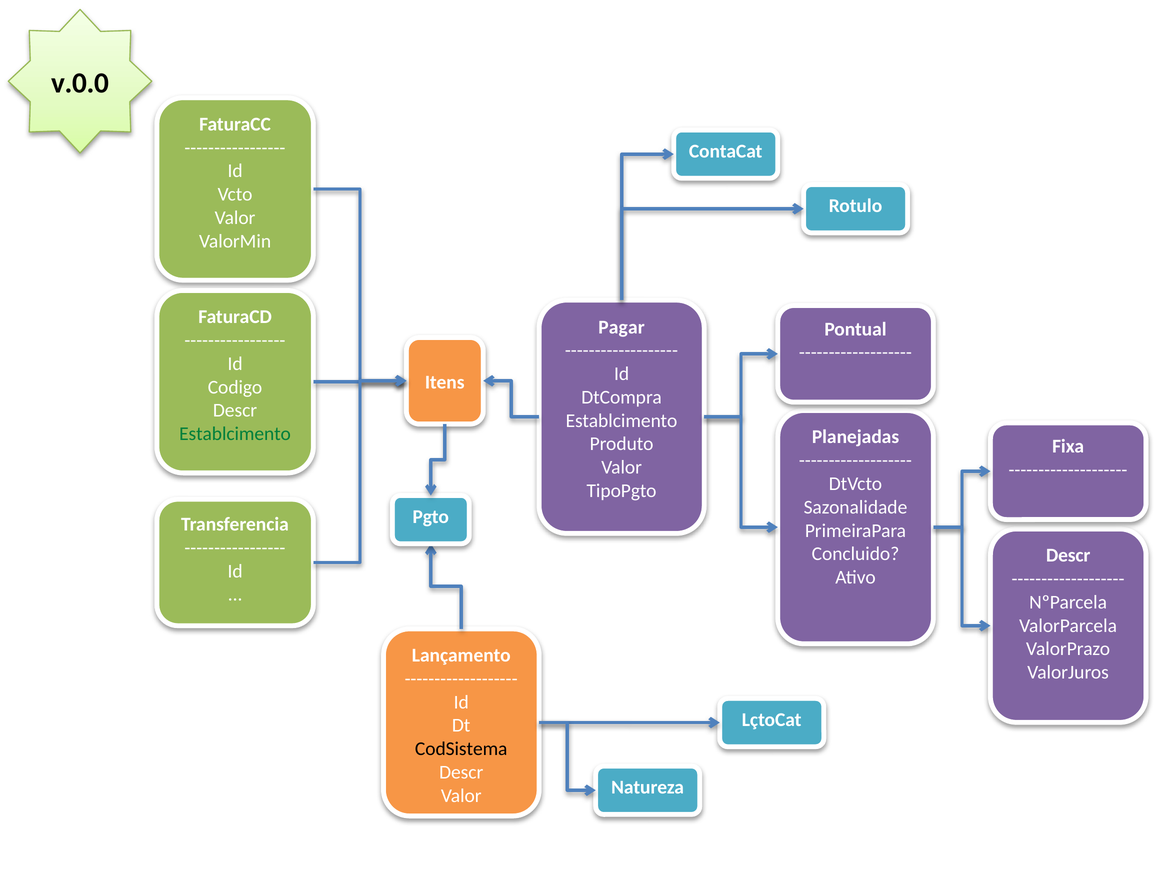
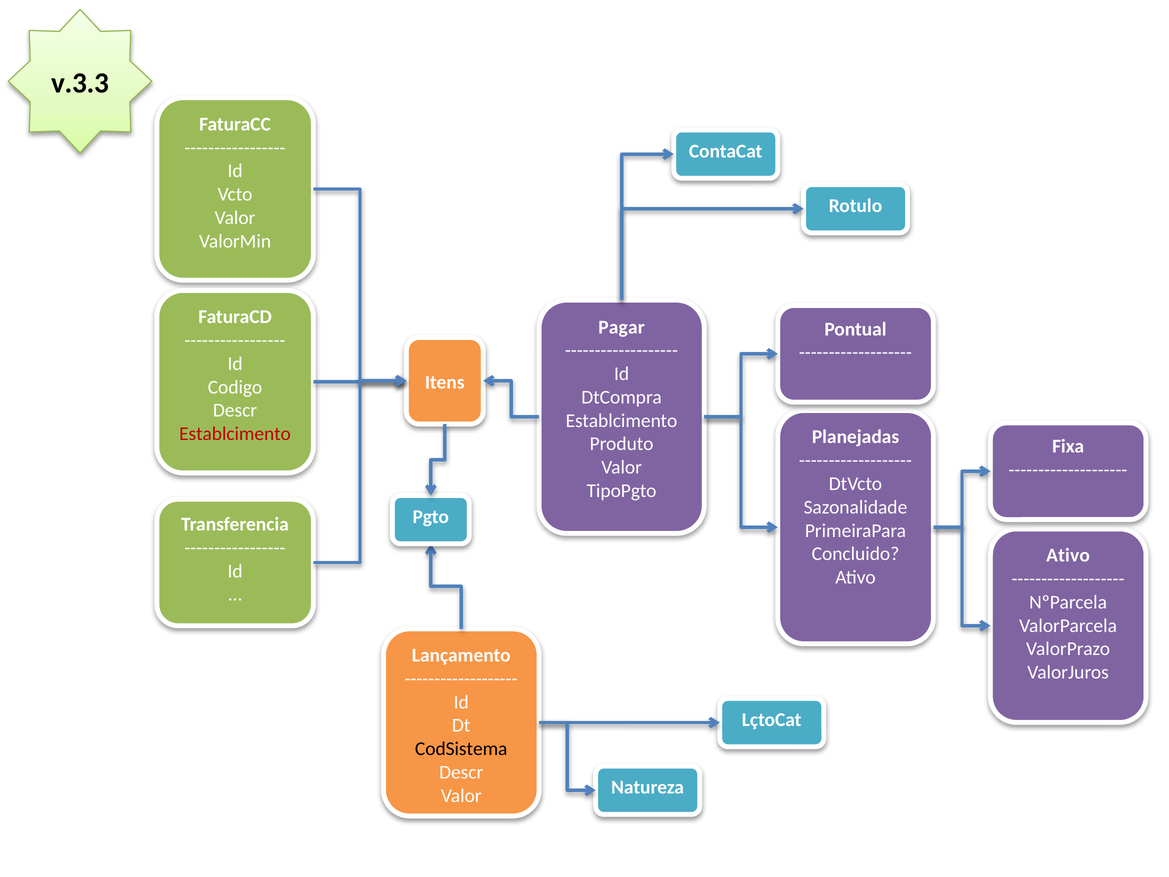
v.0.0: v.0.0 -> v.3.3 (80, 83)
Establcimento colour: green -> red (235, 434)
Descr: Descr -> Ativo (1068, 555)
